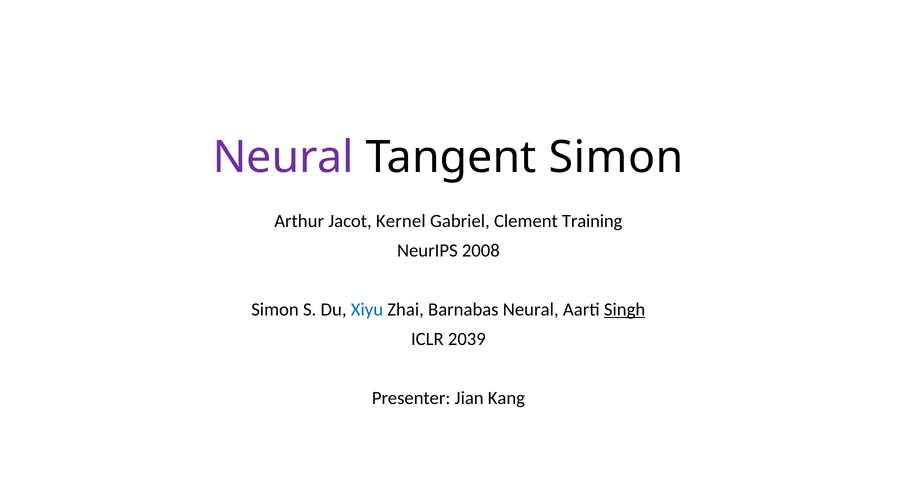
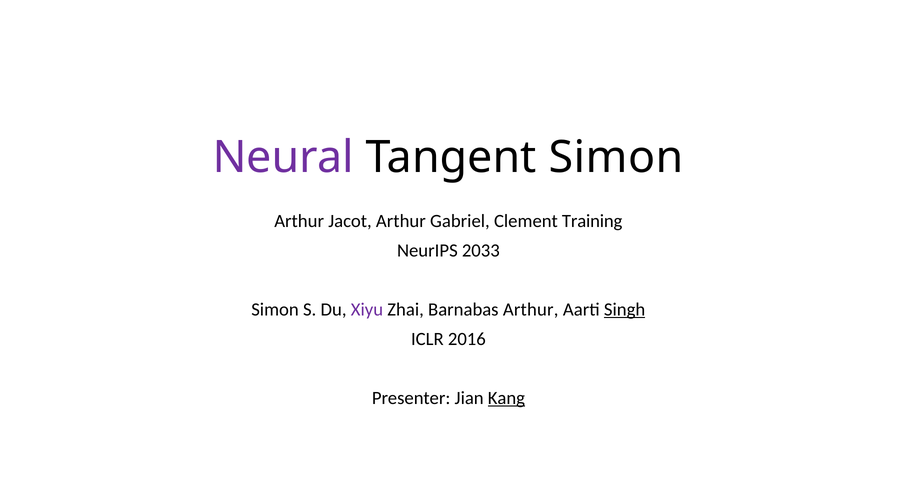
Jacot Kernel: Kernel -> Arthur (401, 221)
2008: 2008 -> 2033 (481, 251)
Xiyu colour: blue -> purple (367, 310)
Barnabas Neural: Neural -> Arthur (531, 310)
2039: 2039 -> 2016 (467, 339)
Kang underline: none -> present (506, 398)
